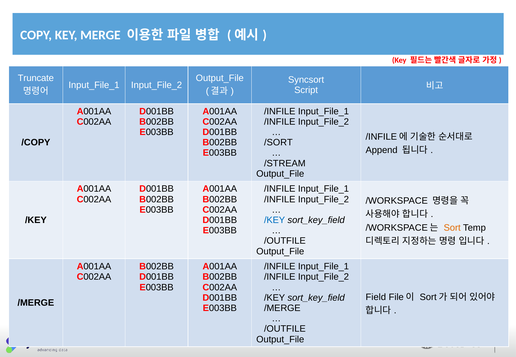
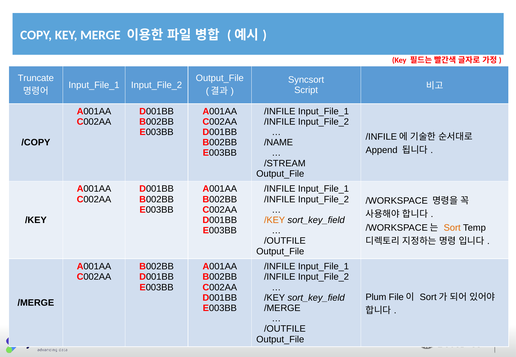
/SORT: /SORT -> /NAME (278, 143)
/KEY colour: blue -> orange (275, 220)
Field: Field -> Plum (376, 297)
